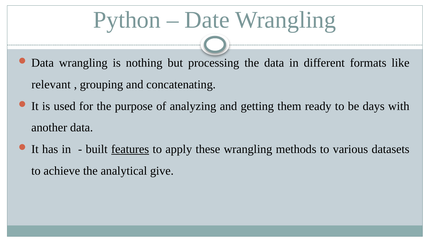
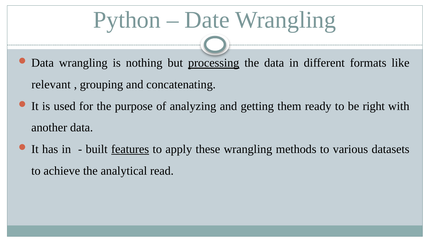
processing underline: none -> present (214, 63)
days: days -> right (374, 106)
give: give -> read (162, 171)
